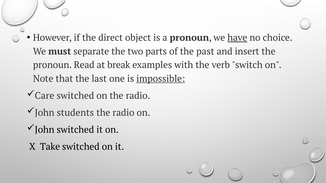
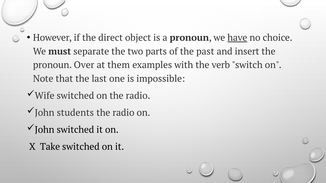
Read: Read -> Over (84, 65)
break: break -> them (119, 65)
impossible underline: present -> none (161, 79)
Care: Care -> Wife (45, 96)
